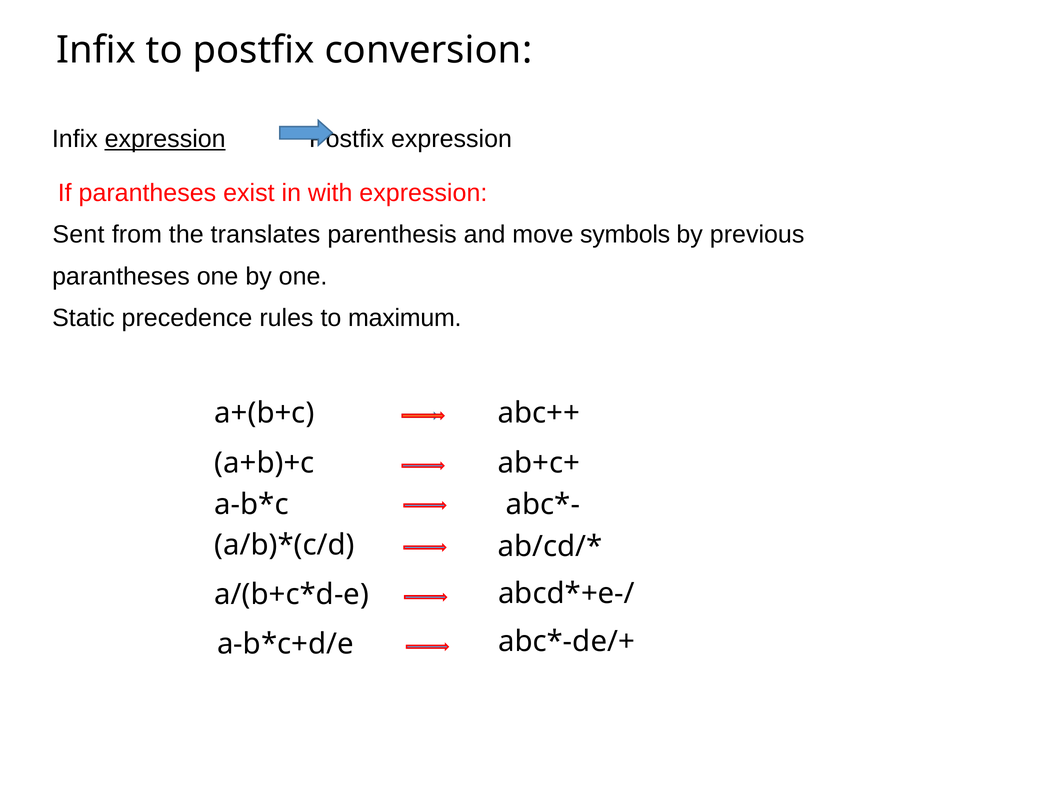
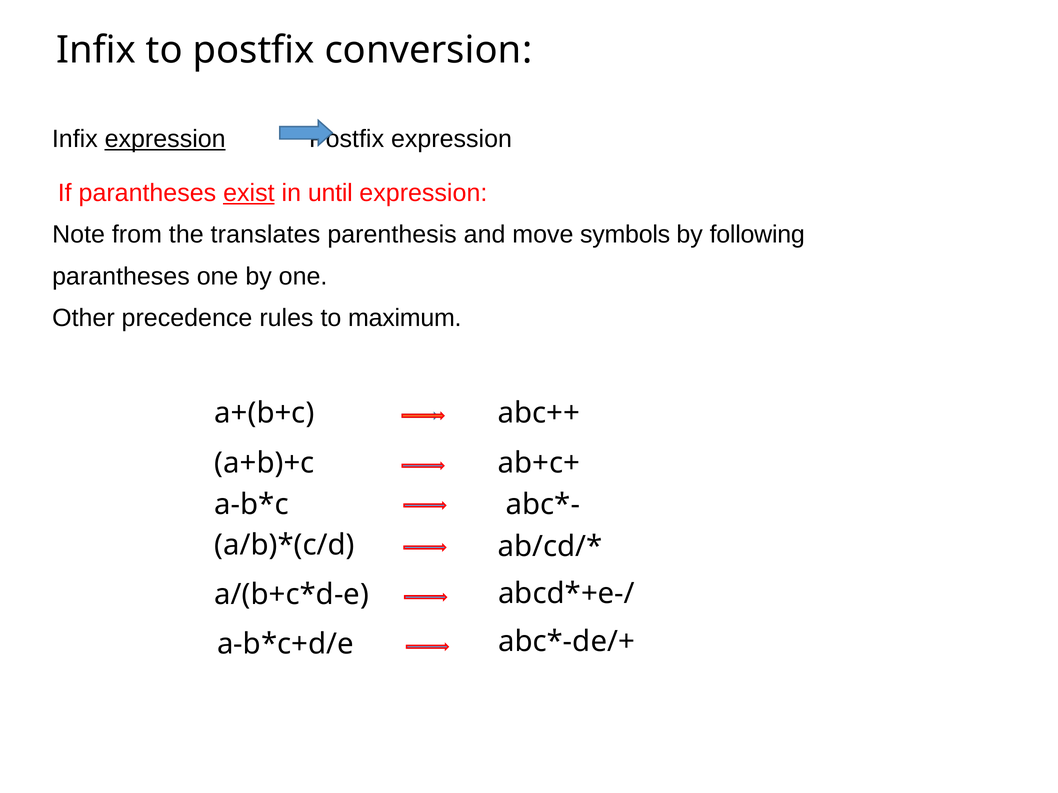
exist underline: none -> present (249, 193)
with: with -> until (330, 193)
Sent: Sent -> Note (79, 235)
previous: previous -> following (757, 235)
Static: Static -> Other (83, 318)
